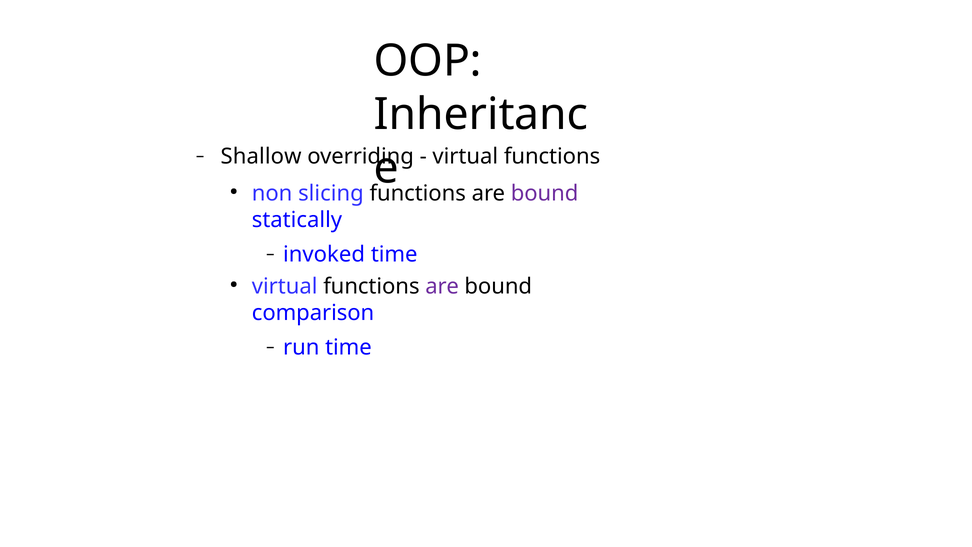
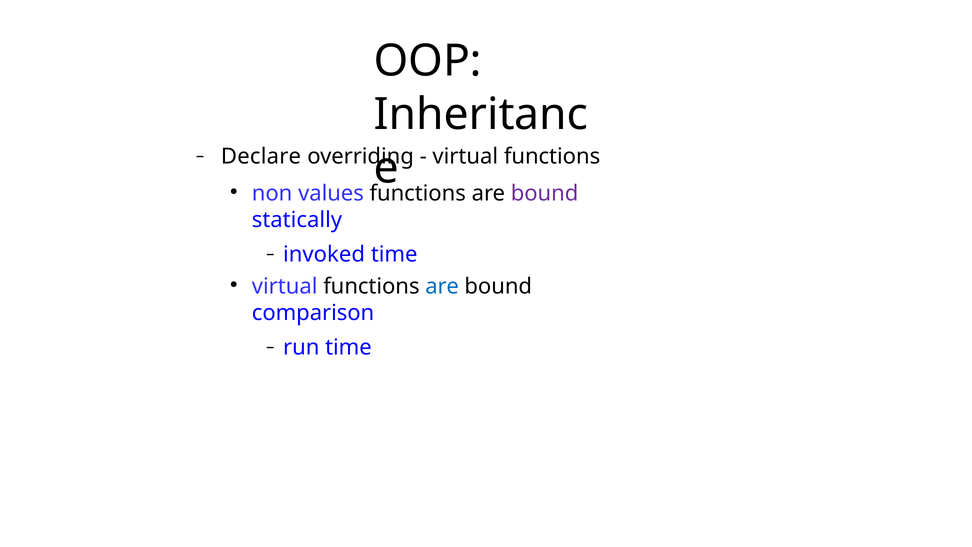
Shallow: Shallow -> Declare (261, 157)
slicing: slicing -> values (331, 193)
are colour: purple -> blue (442, 286)
